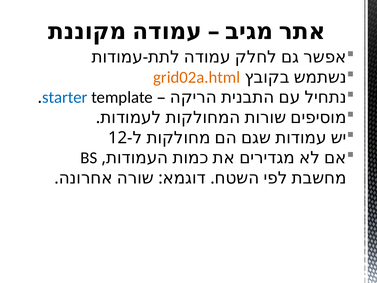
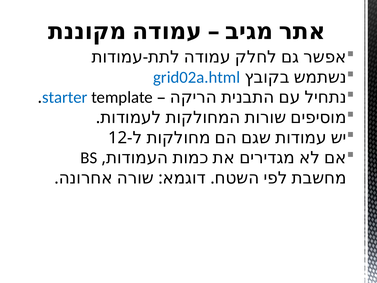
grid02a.html colour: orange -> blue (197, 77)
